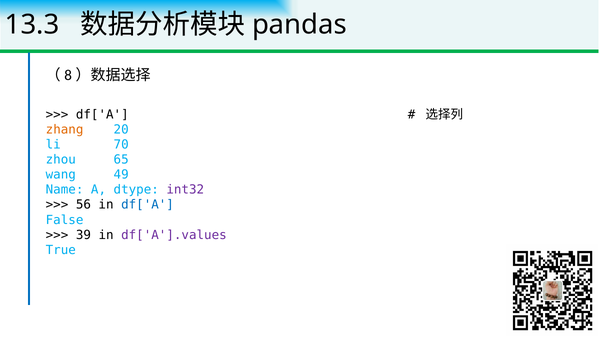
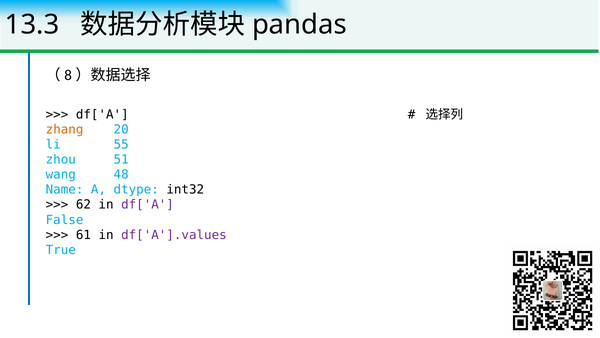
70: 70 -> 55 (121, 144)
65: 65 -> 51 (121, 159)
49: 49 -> 48 (121, 175)
int32 colour: purple -> black (185, 190)
56: 56 -> 62 (83, 205)
df['A colour: blue -> purple (148, 205)
39: 39 -> 61 (83, 235)
